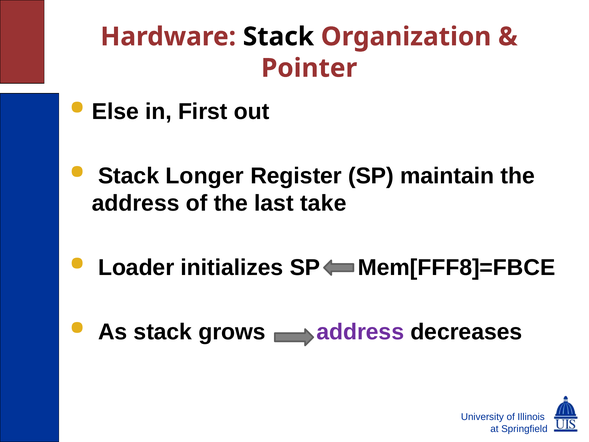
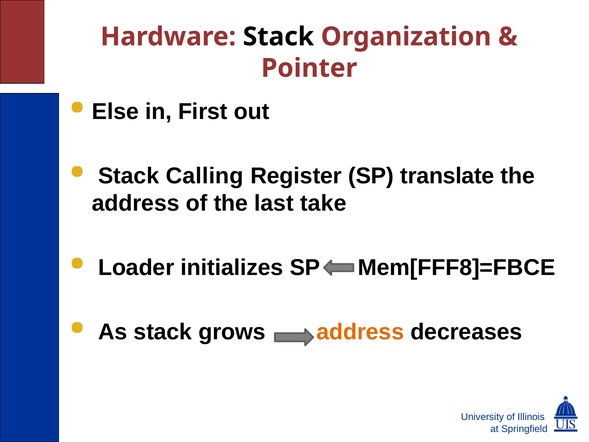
Longer: Longer -> Calling (205, 176)
maintain: maintain -> translate (447, 176)
address colour: purple -> orange (360, 332)
